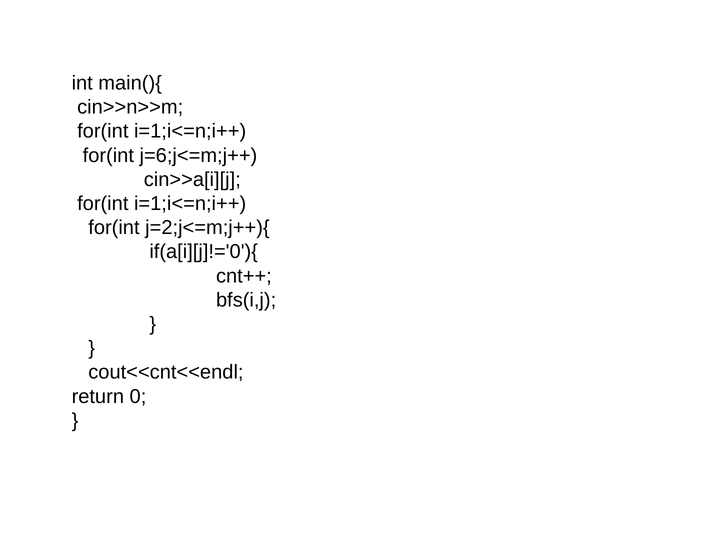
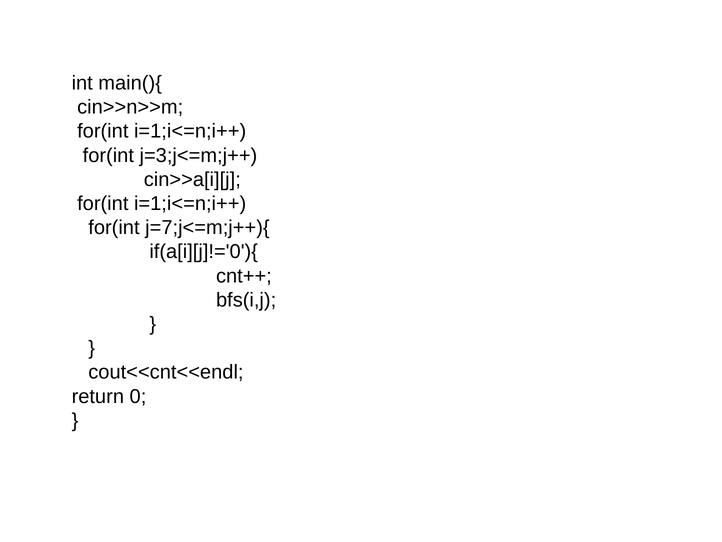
j=6;j<=m;j++: j=6;j<=m;j++ -> j=3;j<=m;j++ (198, 155)
j=2;j<=m;j++){: j=2;j<=m;j++){ -> j=7;j<=m;j++){ (207, 228)
